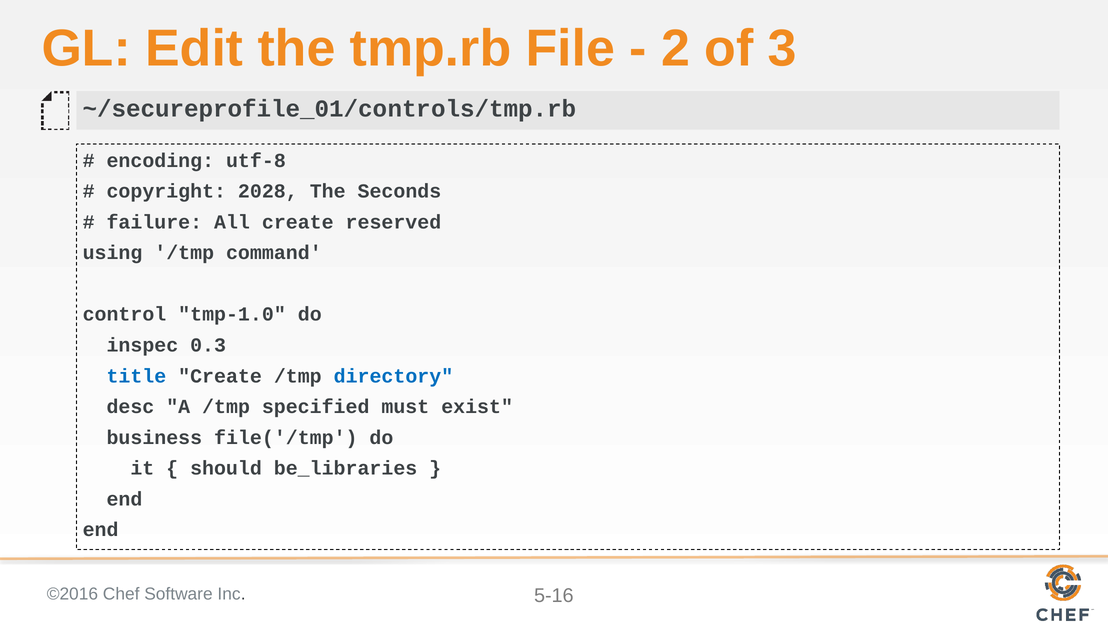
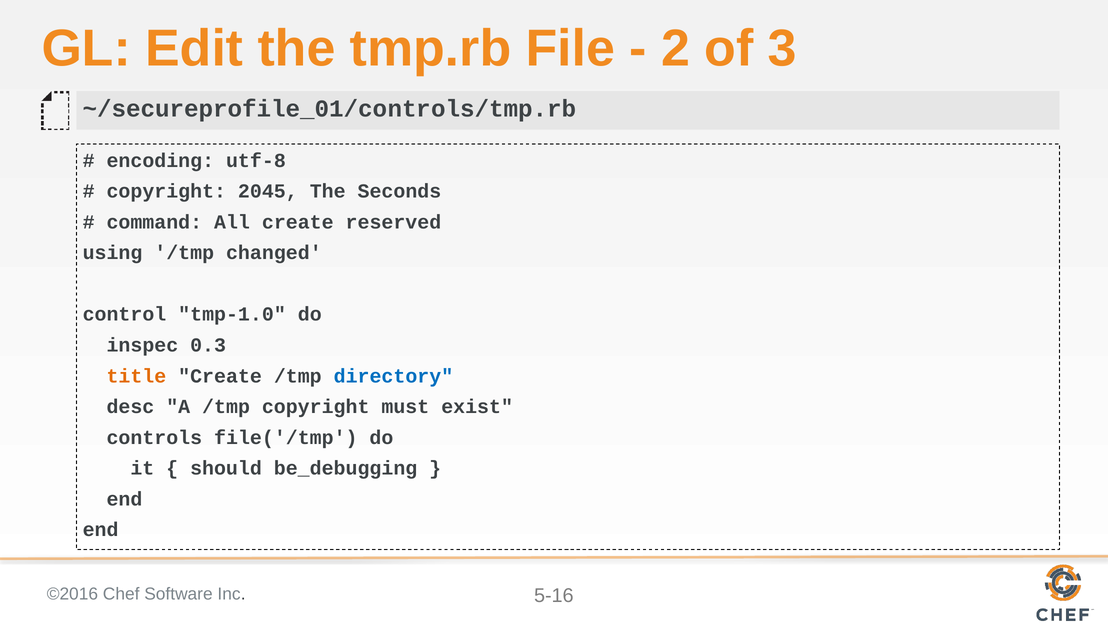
2028: 2028 -> 2045 (268, 191)
failure: failure -> command (154, 222)
command: command -> changed (274, 253)
title colour: blue -> orange (136, 376)
/tmp specified: specified -> copyright (316, 407)
business: business -> controls (154, 438)
be_libraries: be_libraries -> be_debugging (346, 468)
